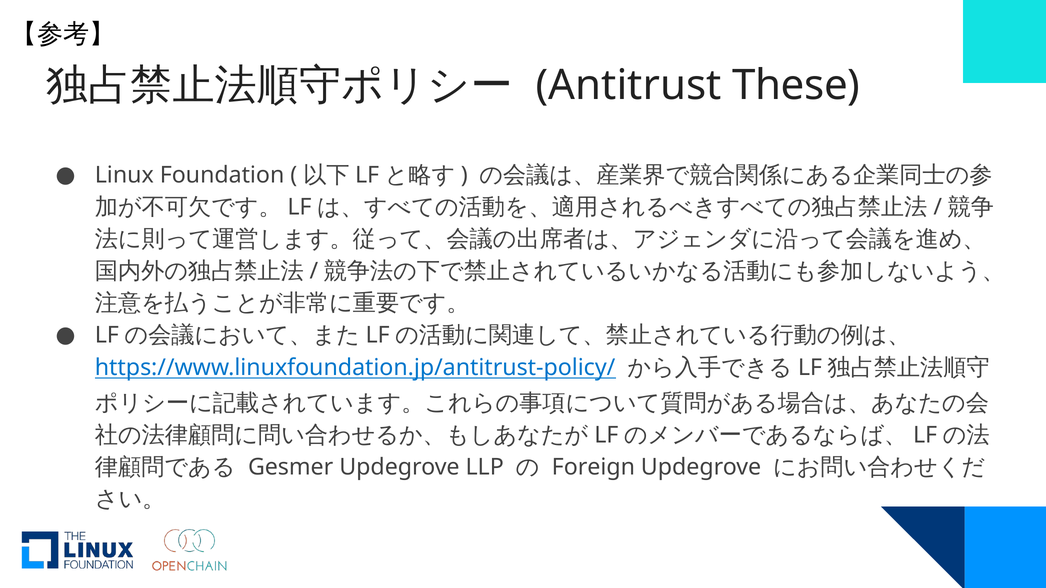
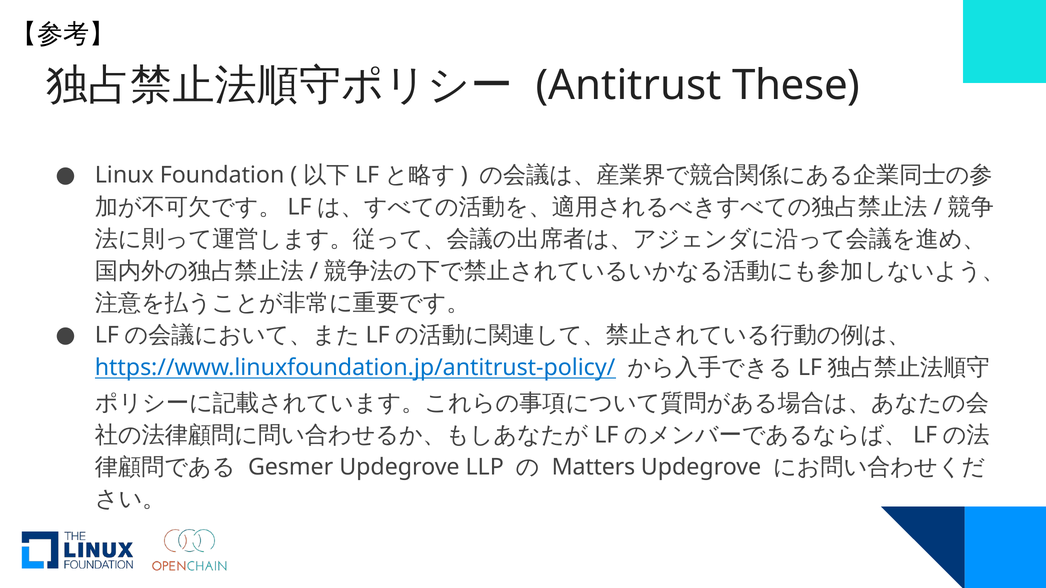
Foreign: Foreign -> Matters (593, 468)
